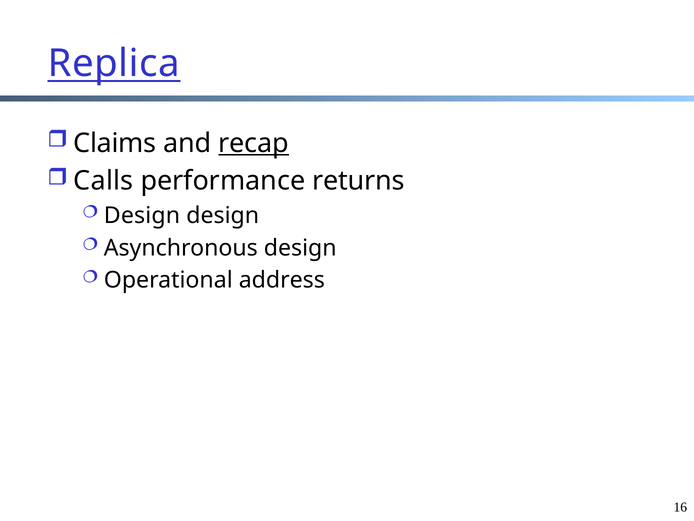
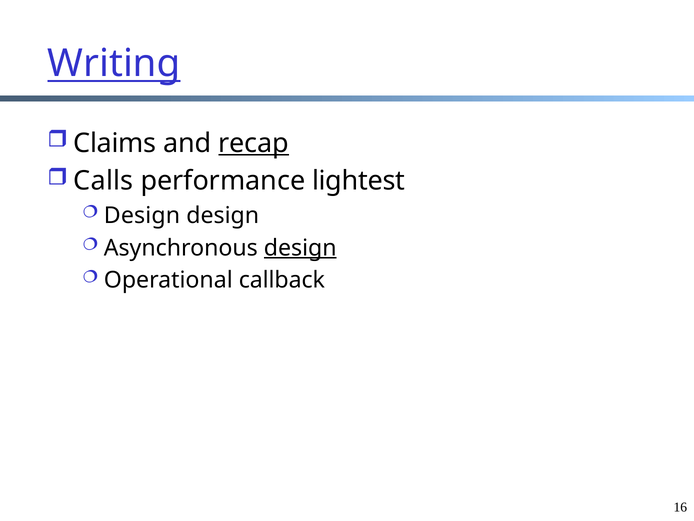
Replica: Replica -> Writing (114, 63)
returns: returns -> lightest (358, 181)
design underline: none -> present (300, 248)
address: address -> callback (282, 280)
